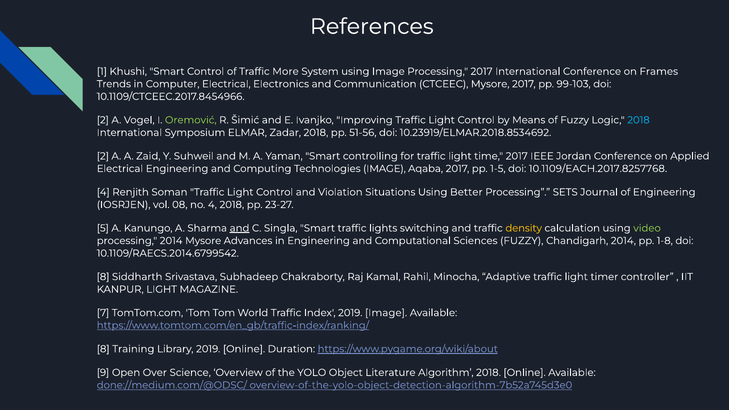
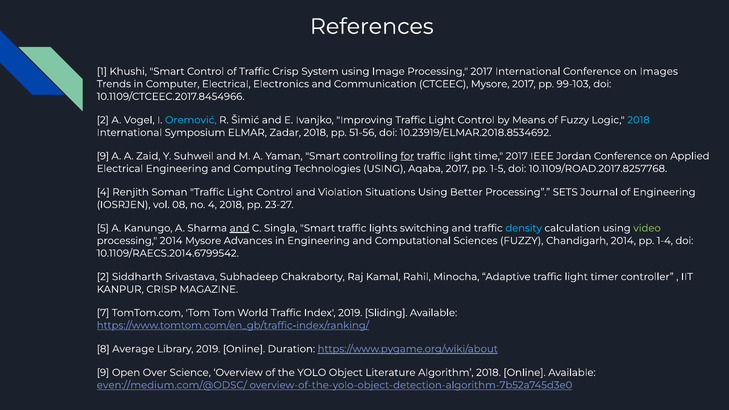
Traffic More: More -> Crisp (285, 71)
Frames: Frames -> Images (659, 71)
Oremović colour: light green -> light blue (191, 120)
2: 2 -> 9 (103, 156)
for underline: none -> present (407, 156)
Technologies IMAGE: IMAGE -> USING (384, 169)
10.1109/EACH.2017.8257768: 10.1109/EACH.2017.8257768 -> 10.1109/ROAD.2017.8257768 (598, 169)
density colour: yellow -> light blue (524, 228)
1-8: 1-8 -> 1-4 (665, 241)
8: 8 -> 2 (103, 277)
KANPUR LIGHT: LIGHT -> CRISP (162, 289)
2019 Image: Image -> Sliding (386, 313)
Training: Training -> Average (133, 349)
done://medium.com/@ODSC/: done://medium.com/@ODSC/ -> even://medium.com/@ODSC/ (172, 385)
